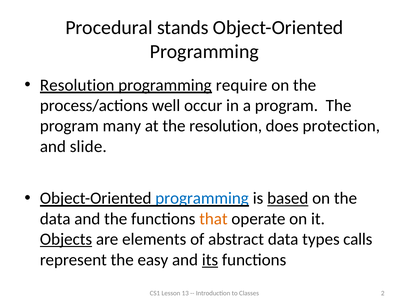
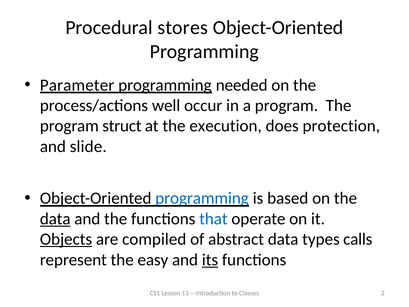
stands: stands -> stores (183, 28)
Resolution: Resolution -> Parameter (77, 85)
require: require -> needed (242, 85)
many: many -> struct (122, 126)
the resolution: resolution -> execution (226, 126)
based underline: present -> none (288, 198)
data underline: none -> present (55, 219)
that colour: orange -> blue (213, 219)
elements: elements -> compiled (154, 239)
